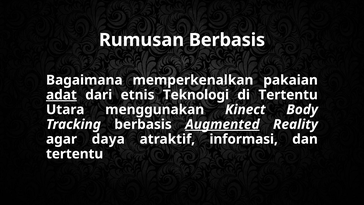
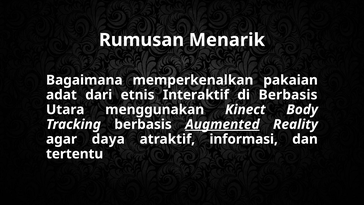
Rumusan Berbasis: Berbasis -> Menarik (227, 40)
adat underline: present -> none (61, 95)
Teknologi: Teknologi -> Interaktif (196, 95)
di Tertentu: Tertentu -> Berbasis (288, 95)
